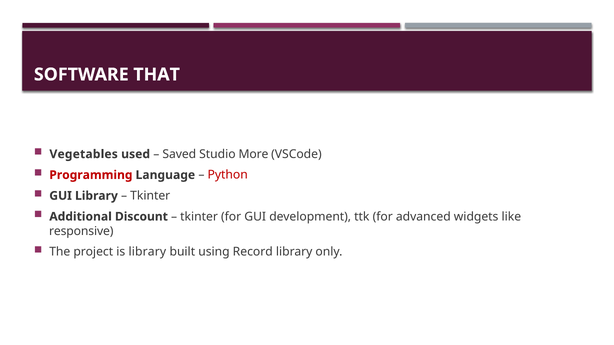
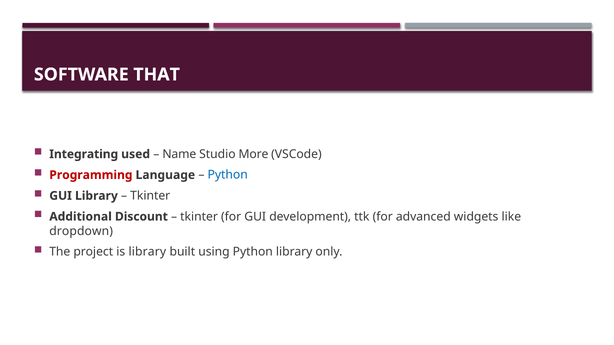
Vegetables: Vegetables -> Integrating (84, 154)
Saved: Saved -> Name (179, 154)
Python colour: red -> blue (228, 175)
responsive: responsive -> dropdown (81, 231)
using Record: Record -> Python (253, 252)
